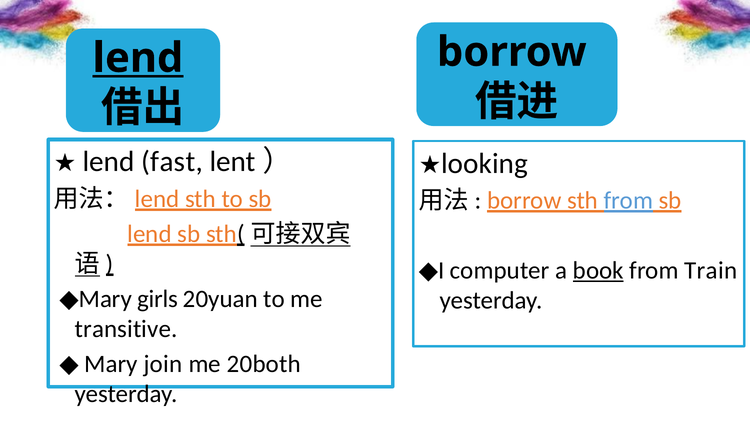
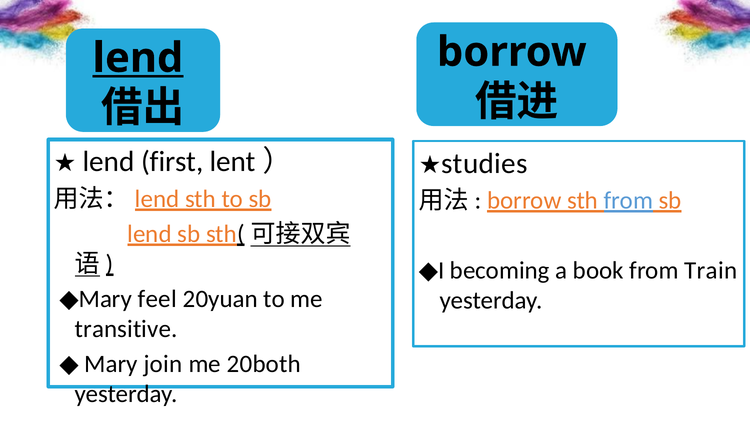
fast: fast -> first (172, 162)
looking: looking -> studies (484, 163)
computer: computer -> becoming (500, 271)
book underline: present -> none (598, 271)
girls: girls -> feel (157, 299)
